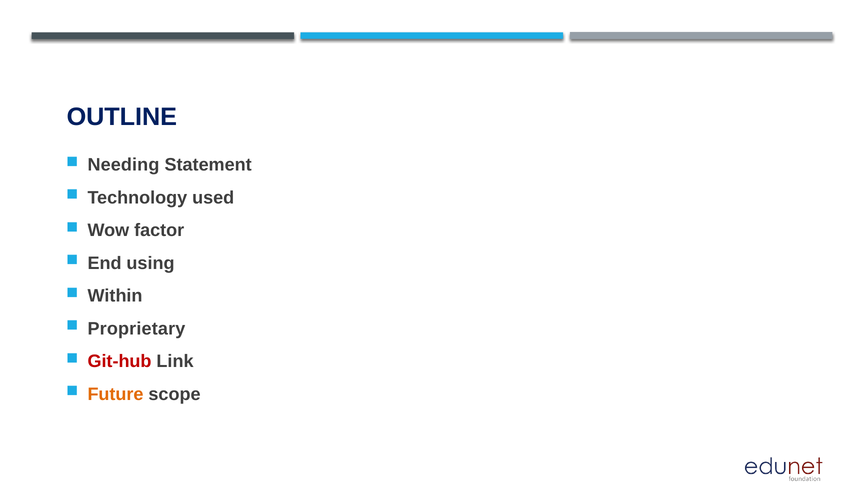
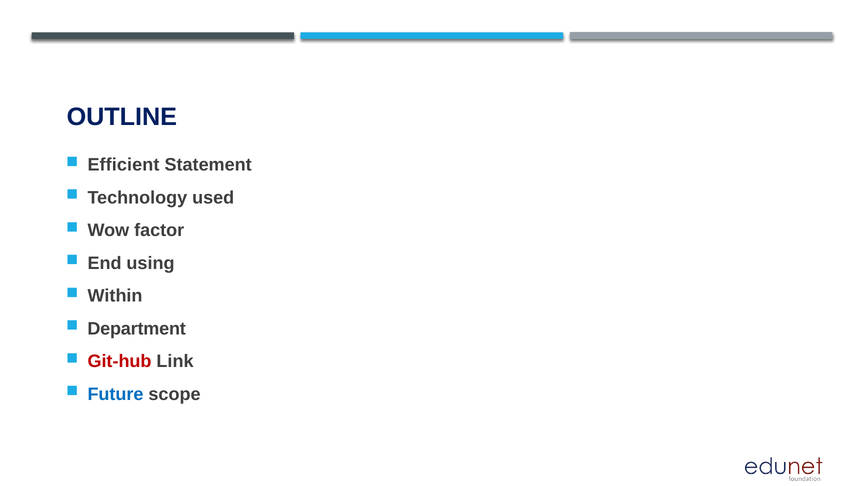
Needing: Needing -> Efficient (123, 165)
Proprietary: Proprietary -> Department (137, 329)
Future colour: orange -> blue (115, 394)
